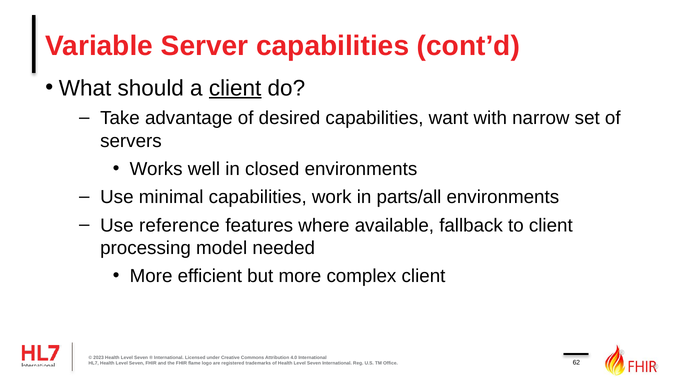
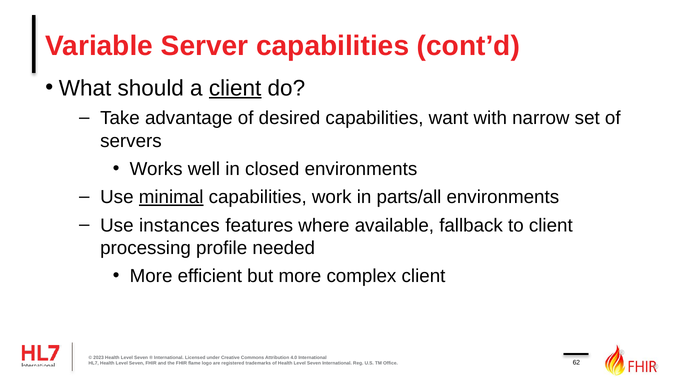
minimal underline: none -> present (171, 197)
reference: reference -> instances (179, 225)
model: model -> profile (222, 248)
